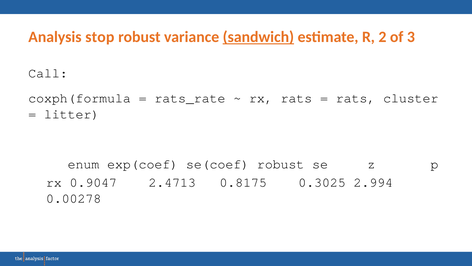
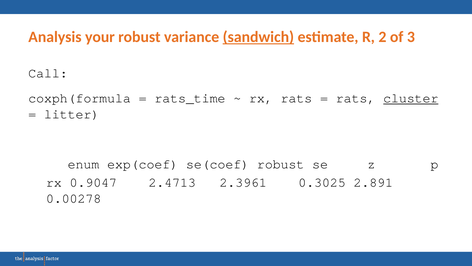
stop: stop -> your (100, 37)
rats_rate: rats_rate -> rats_time (190, 98)
cluster underline: none -> present (411, 98)
0.8175: 0.8175 -> 2.3961 (243, 182)
2.994: 2.994 -> 2.891 (373, 182)
